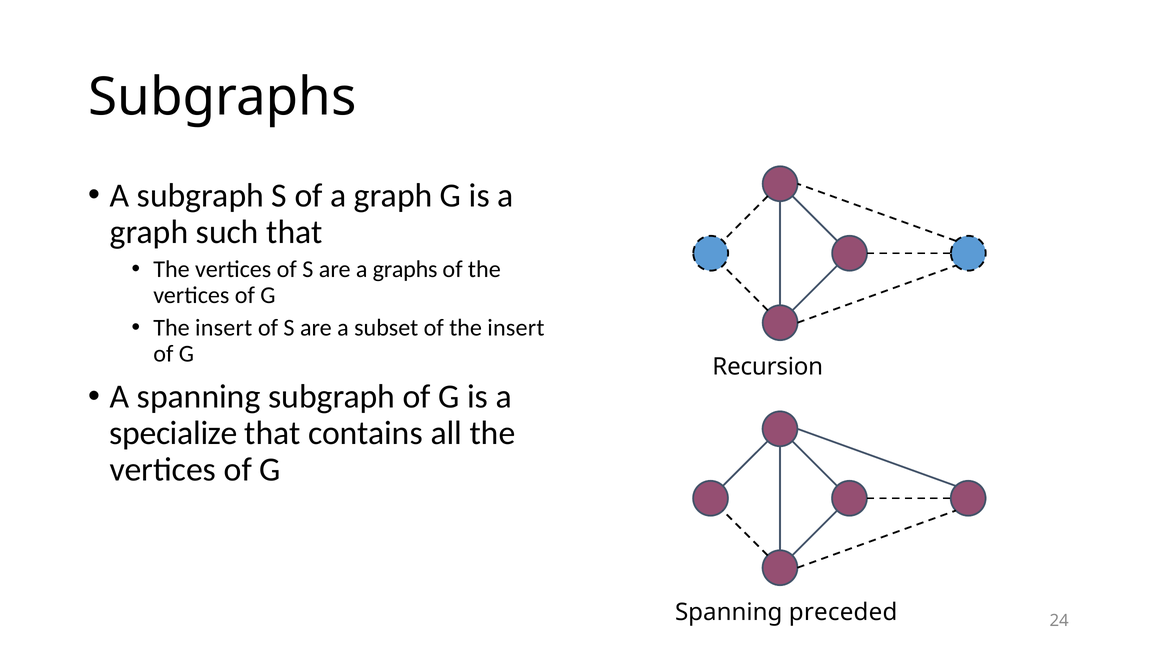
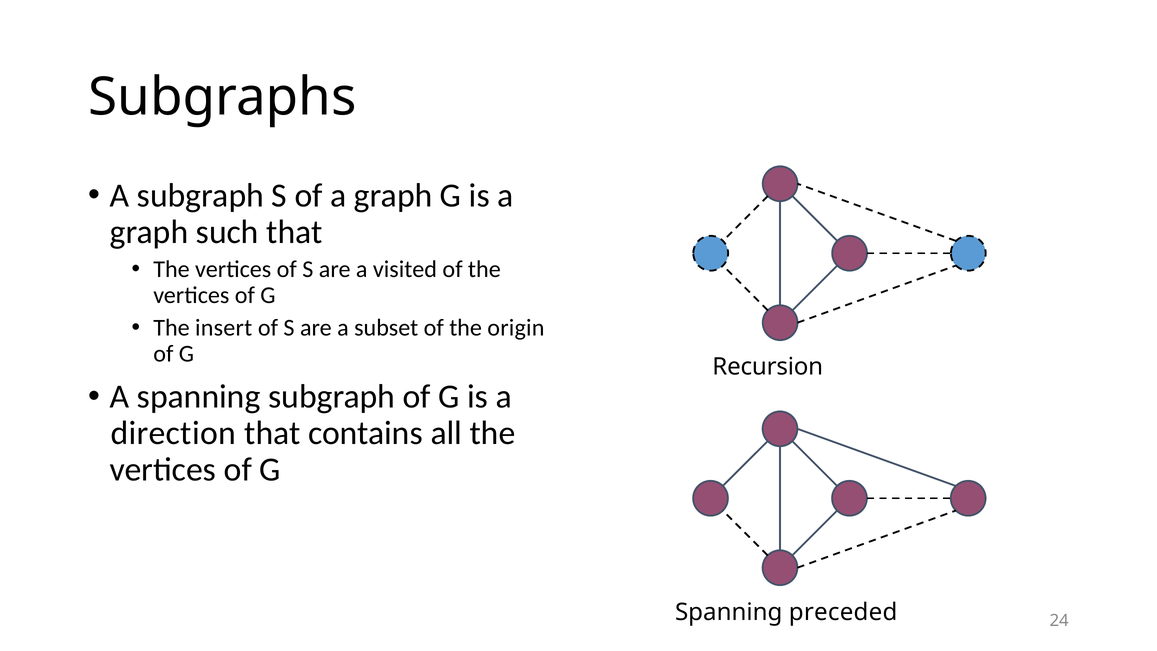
graphs: graphs -> visited (405, 269)
of the insert: insert -> origin (516, 327)
specialize: specialize -> direction (173, 433)
